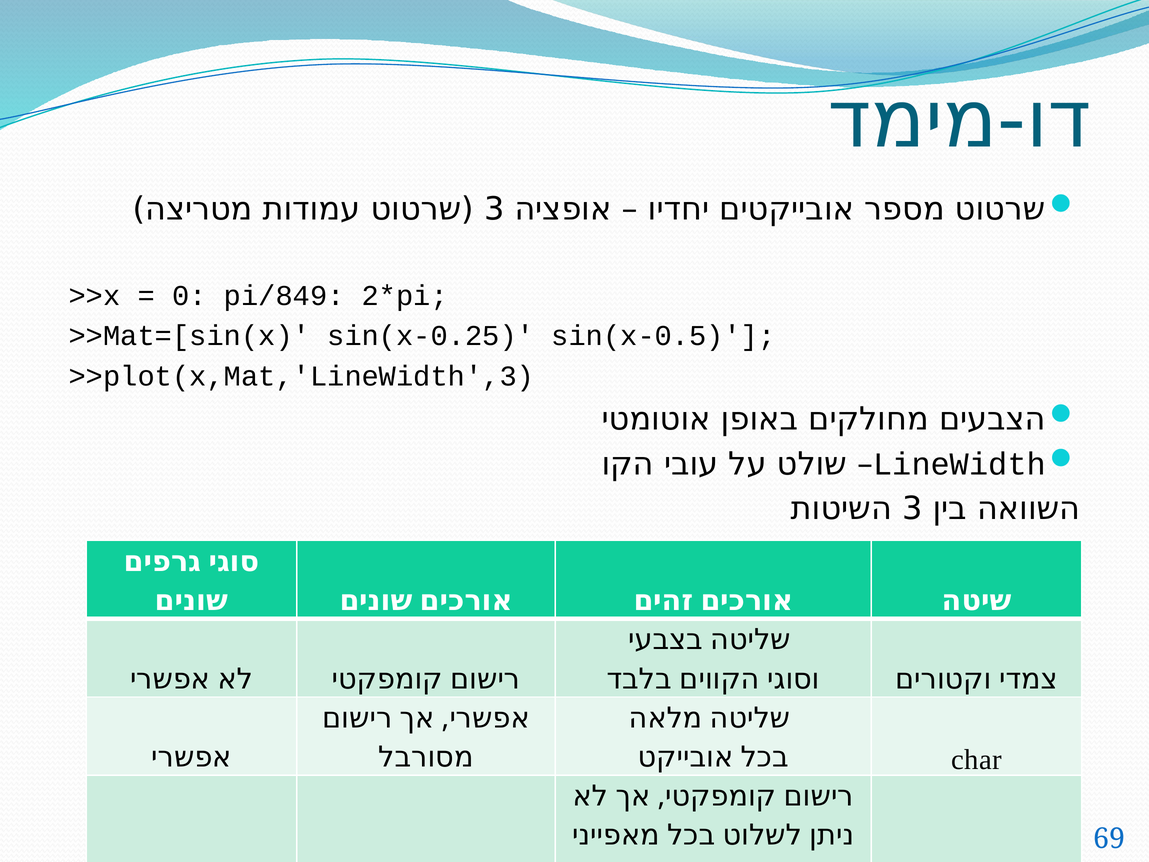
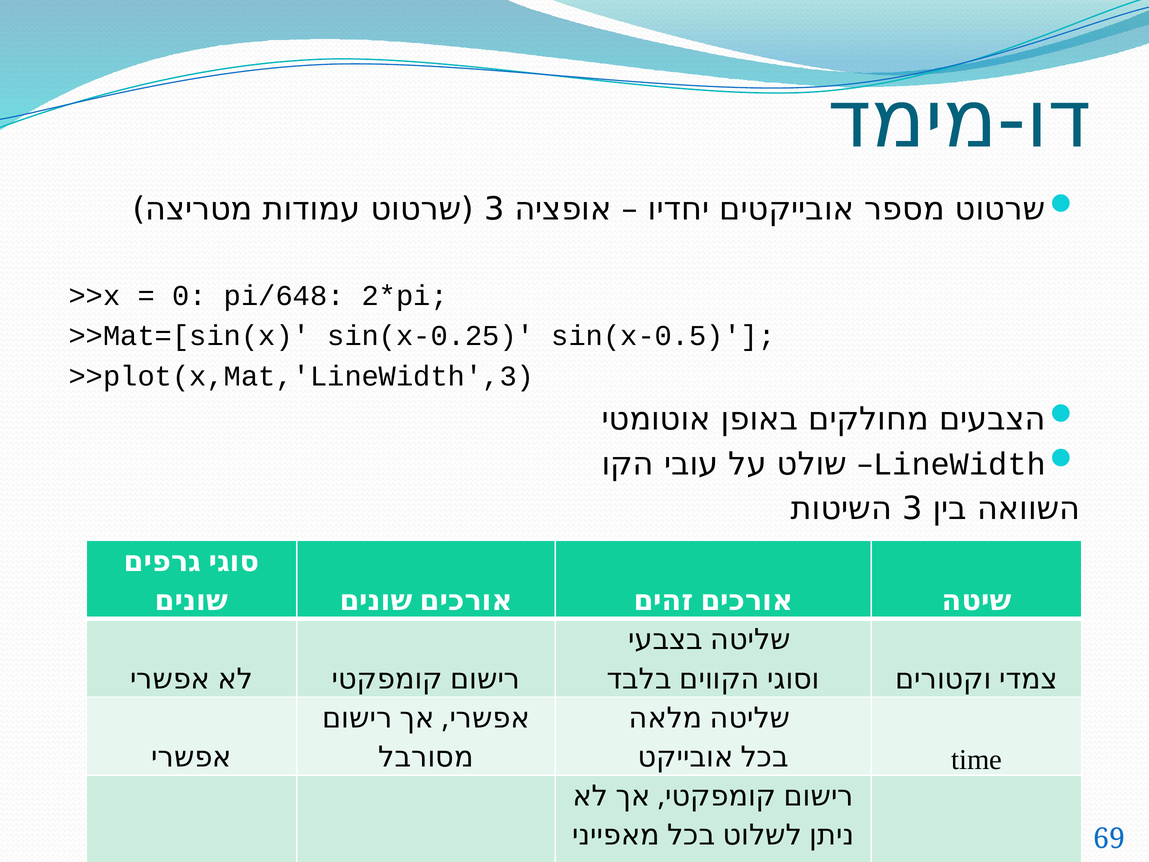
pi/849: pi/849 -> pi/648 (284, 296)
char: char -> time (977, 759)
